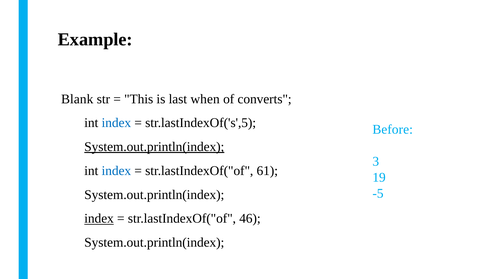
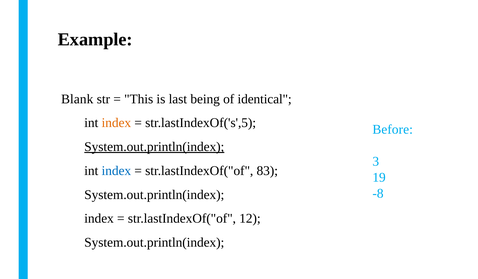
when: when -> being (205, 99)
converts: converts -> identical (265, 99)
index colour: blue -> orange (116, 123)
61: 61 -> 83 (267, 171)
-5: -5 -> -8 (378, 193)
index underline: present -> none (99, 218)
46: 46 -> 12 (250, 218)
